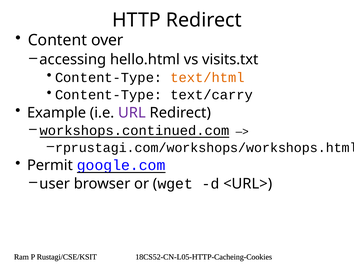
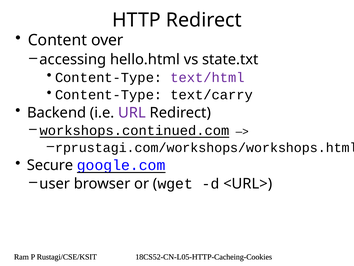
visits.txt: visits.txt -> state.txt (230, 59)
text/html colour: orange -> purple (208, 77)
Example: Example -> Backend (57, 112)
Permit: Permit -> Secure (50, 165)
